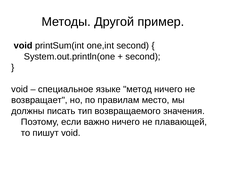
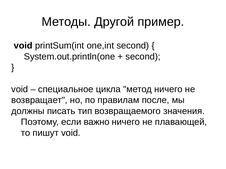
языке: языке -> цикла (108, 90)
место: место -> после (156, 100)
